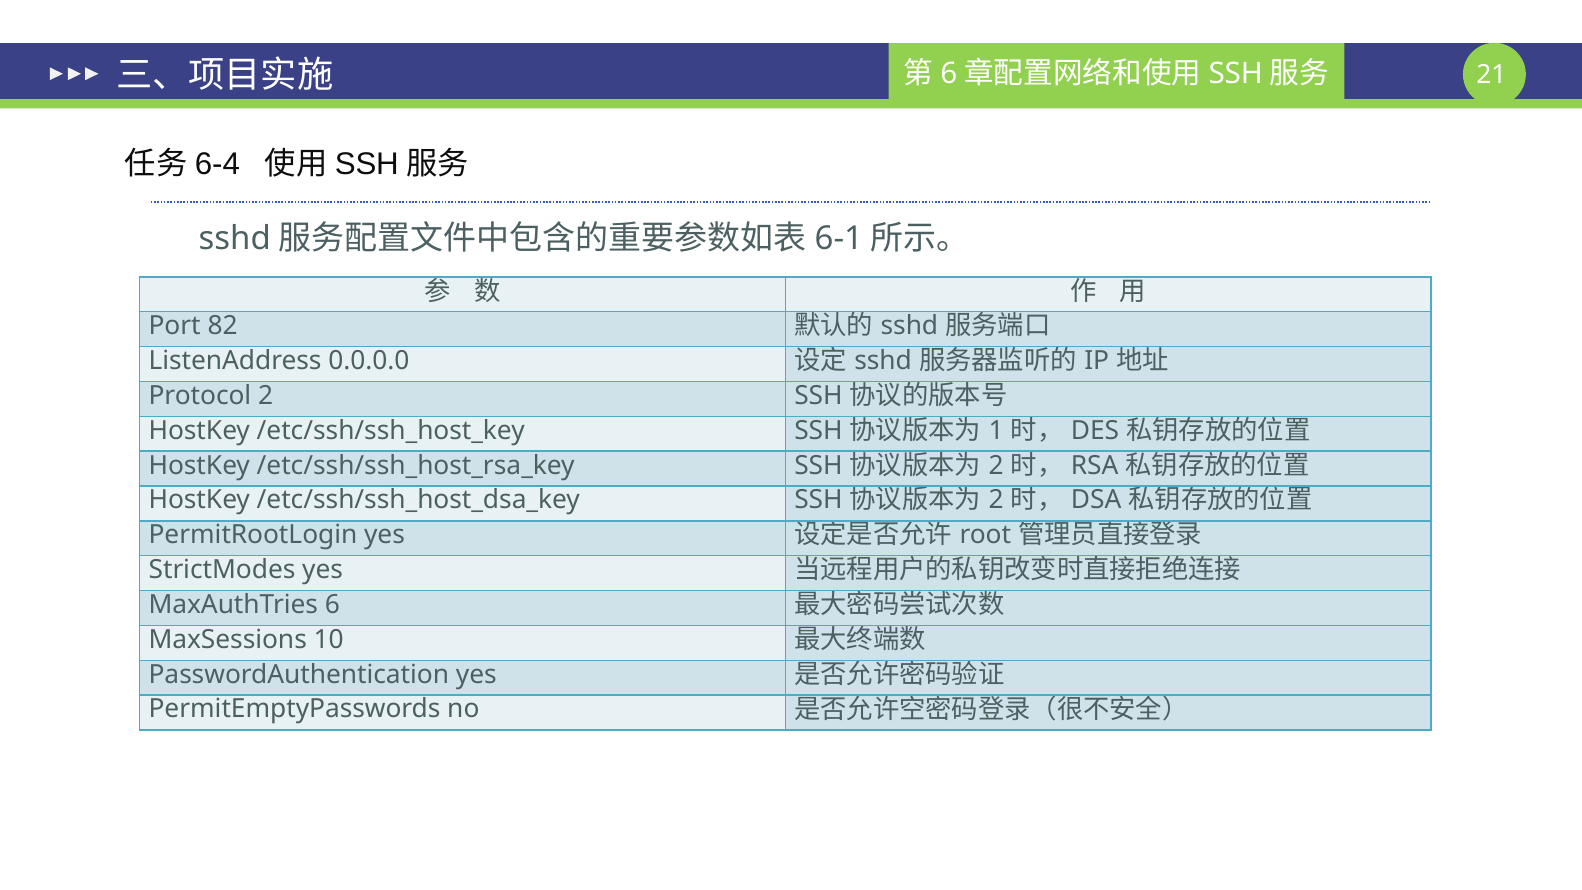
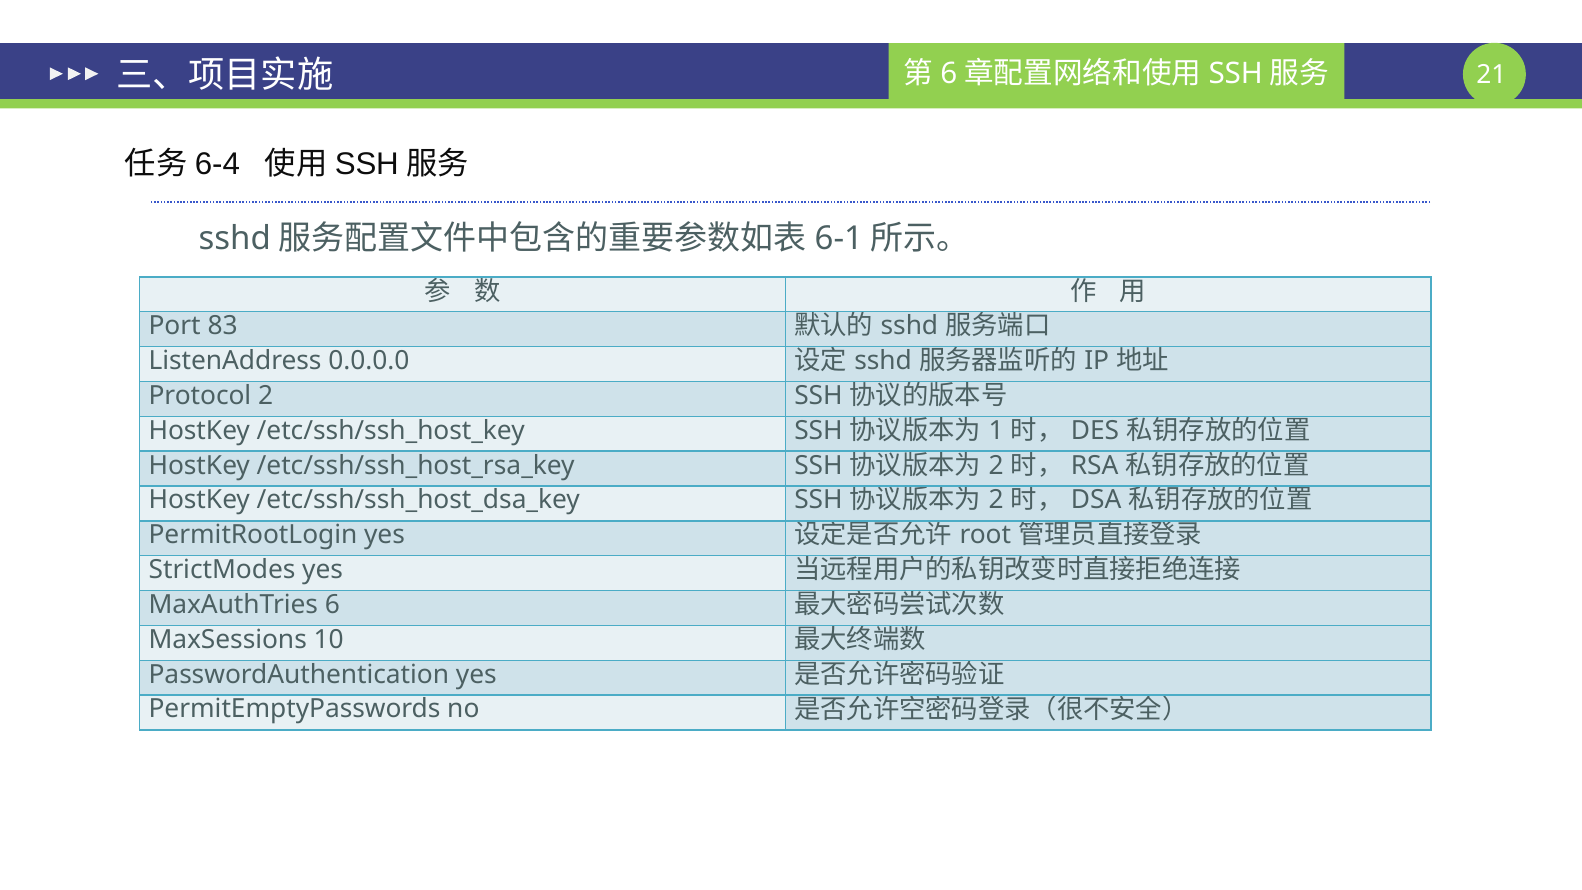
82: 82 -> 83 (223, 326)
